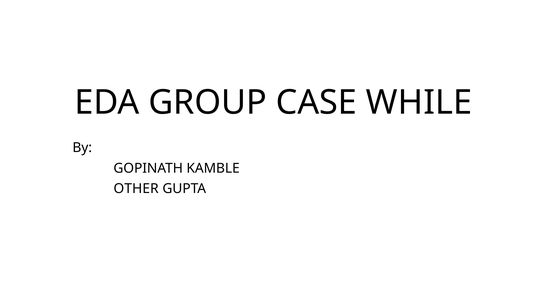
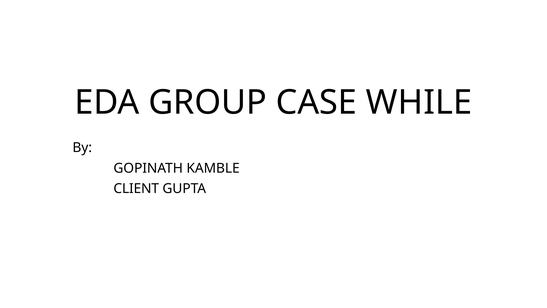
OTHER: OTHER -> CLIENT (136, 189)
